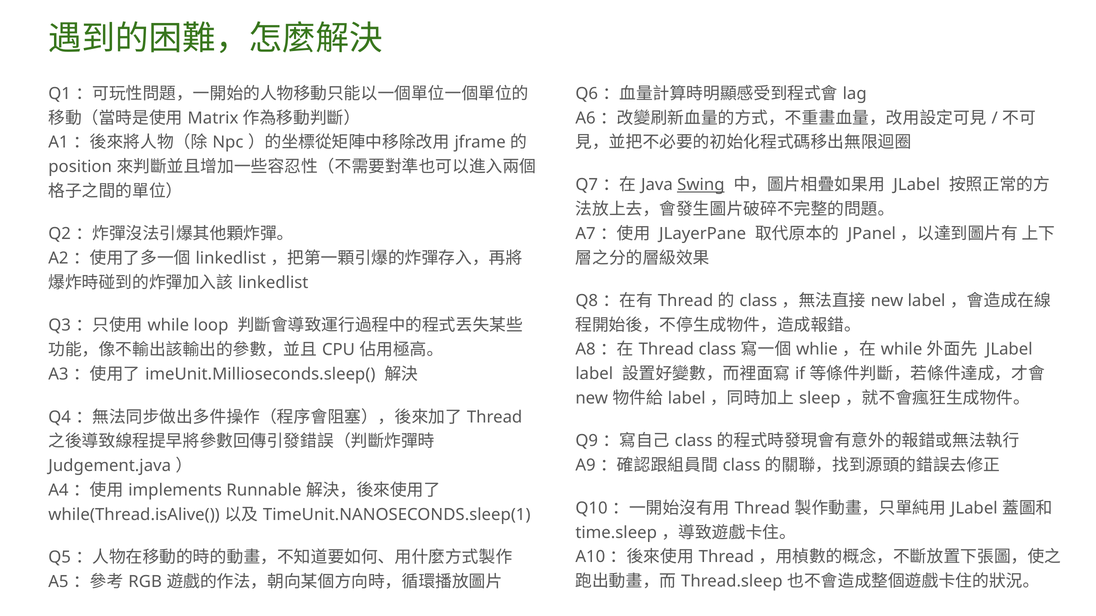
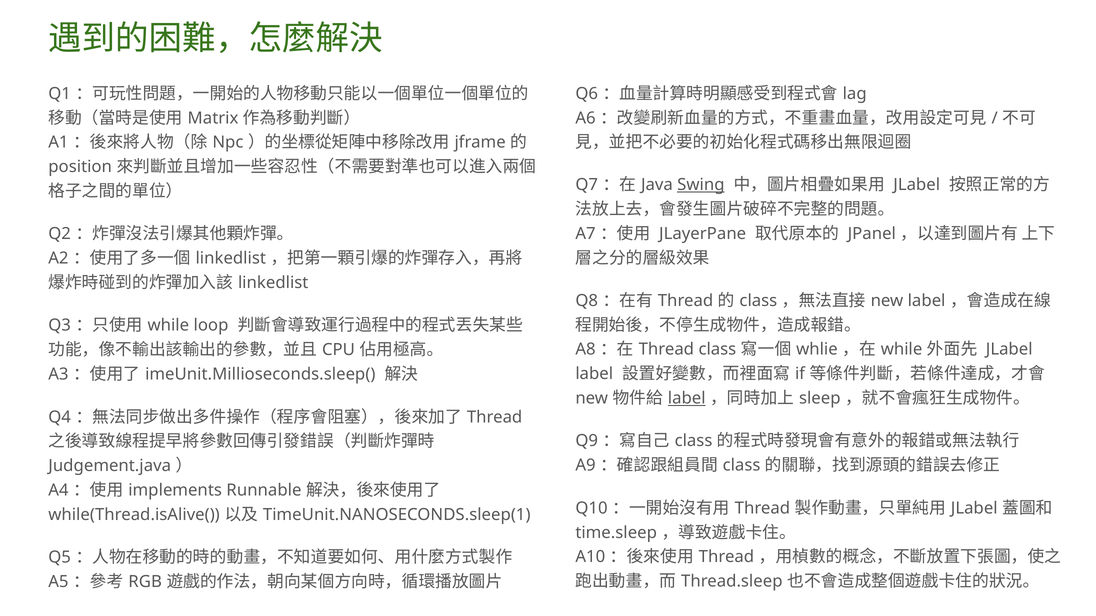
label underline: none -> present (687, 399)
